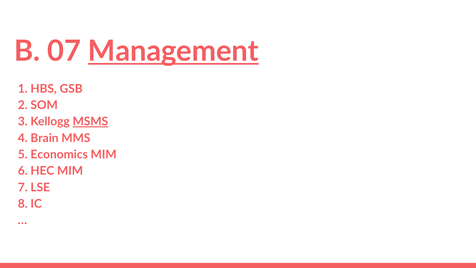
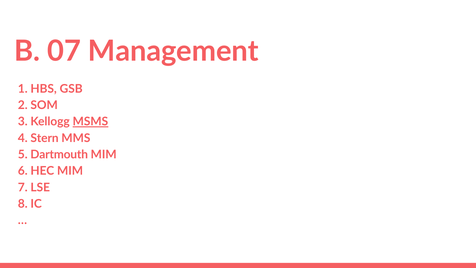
Management underline: present -> none (173, 51)
Brain: Brain -> Stern (45, 138)
Economics: Economics -> Dartmouth (59, 154)
